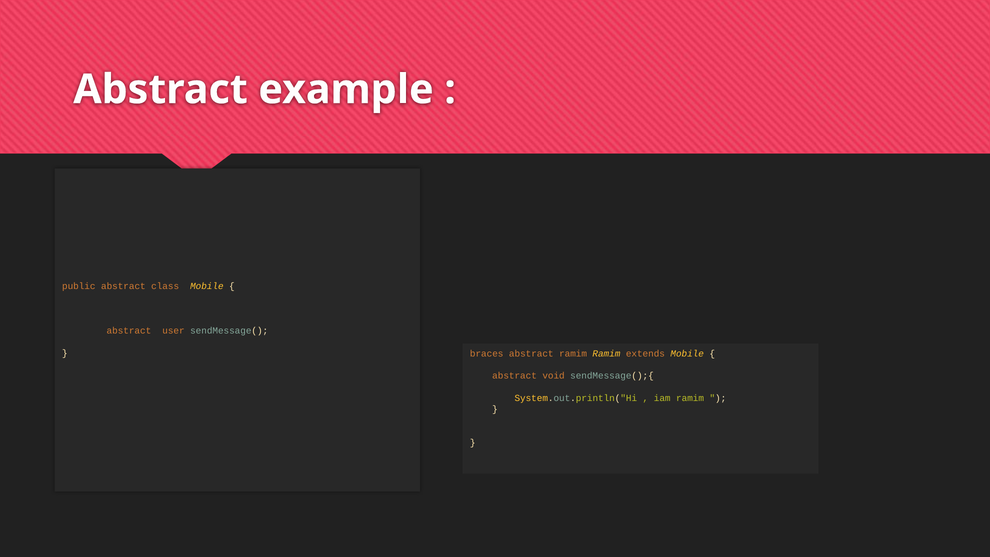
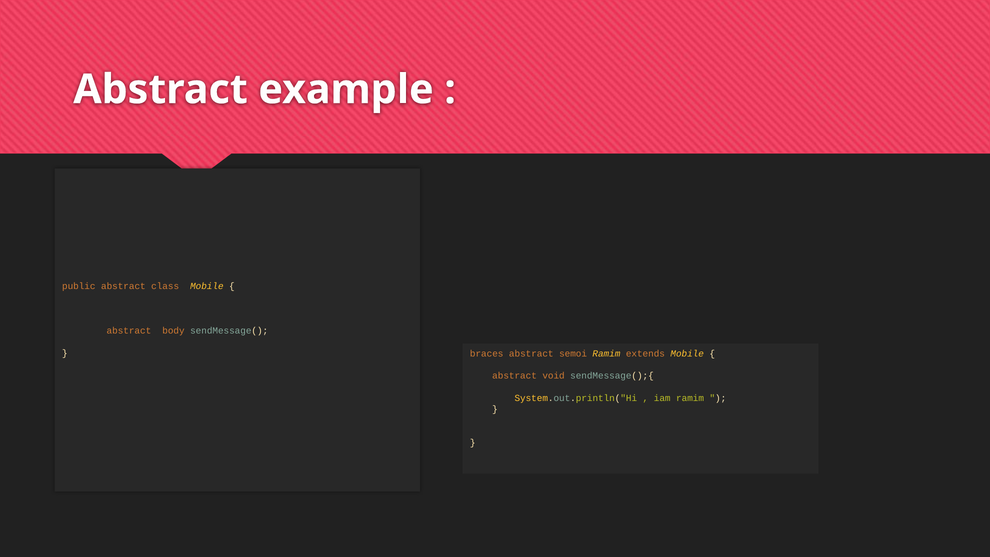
user: user -> body (173, 331)
abstract ramim: ramim -> semoi (573, 353)
